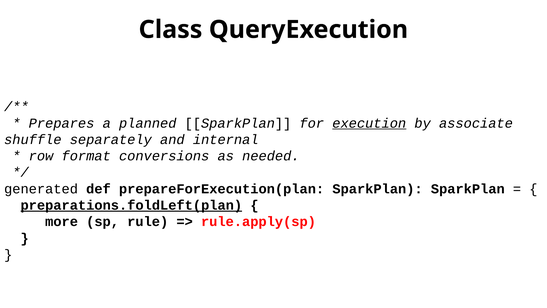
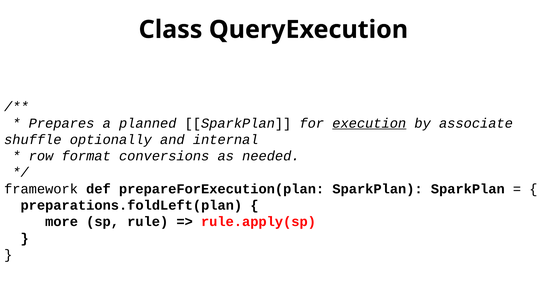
separately: separately -> optionally (111, 139)
generated: generated -> framework (41, 189)
preparations.foldLeft(plan underline: present -> none (131, 205)
